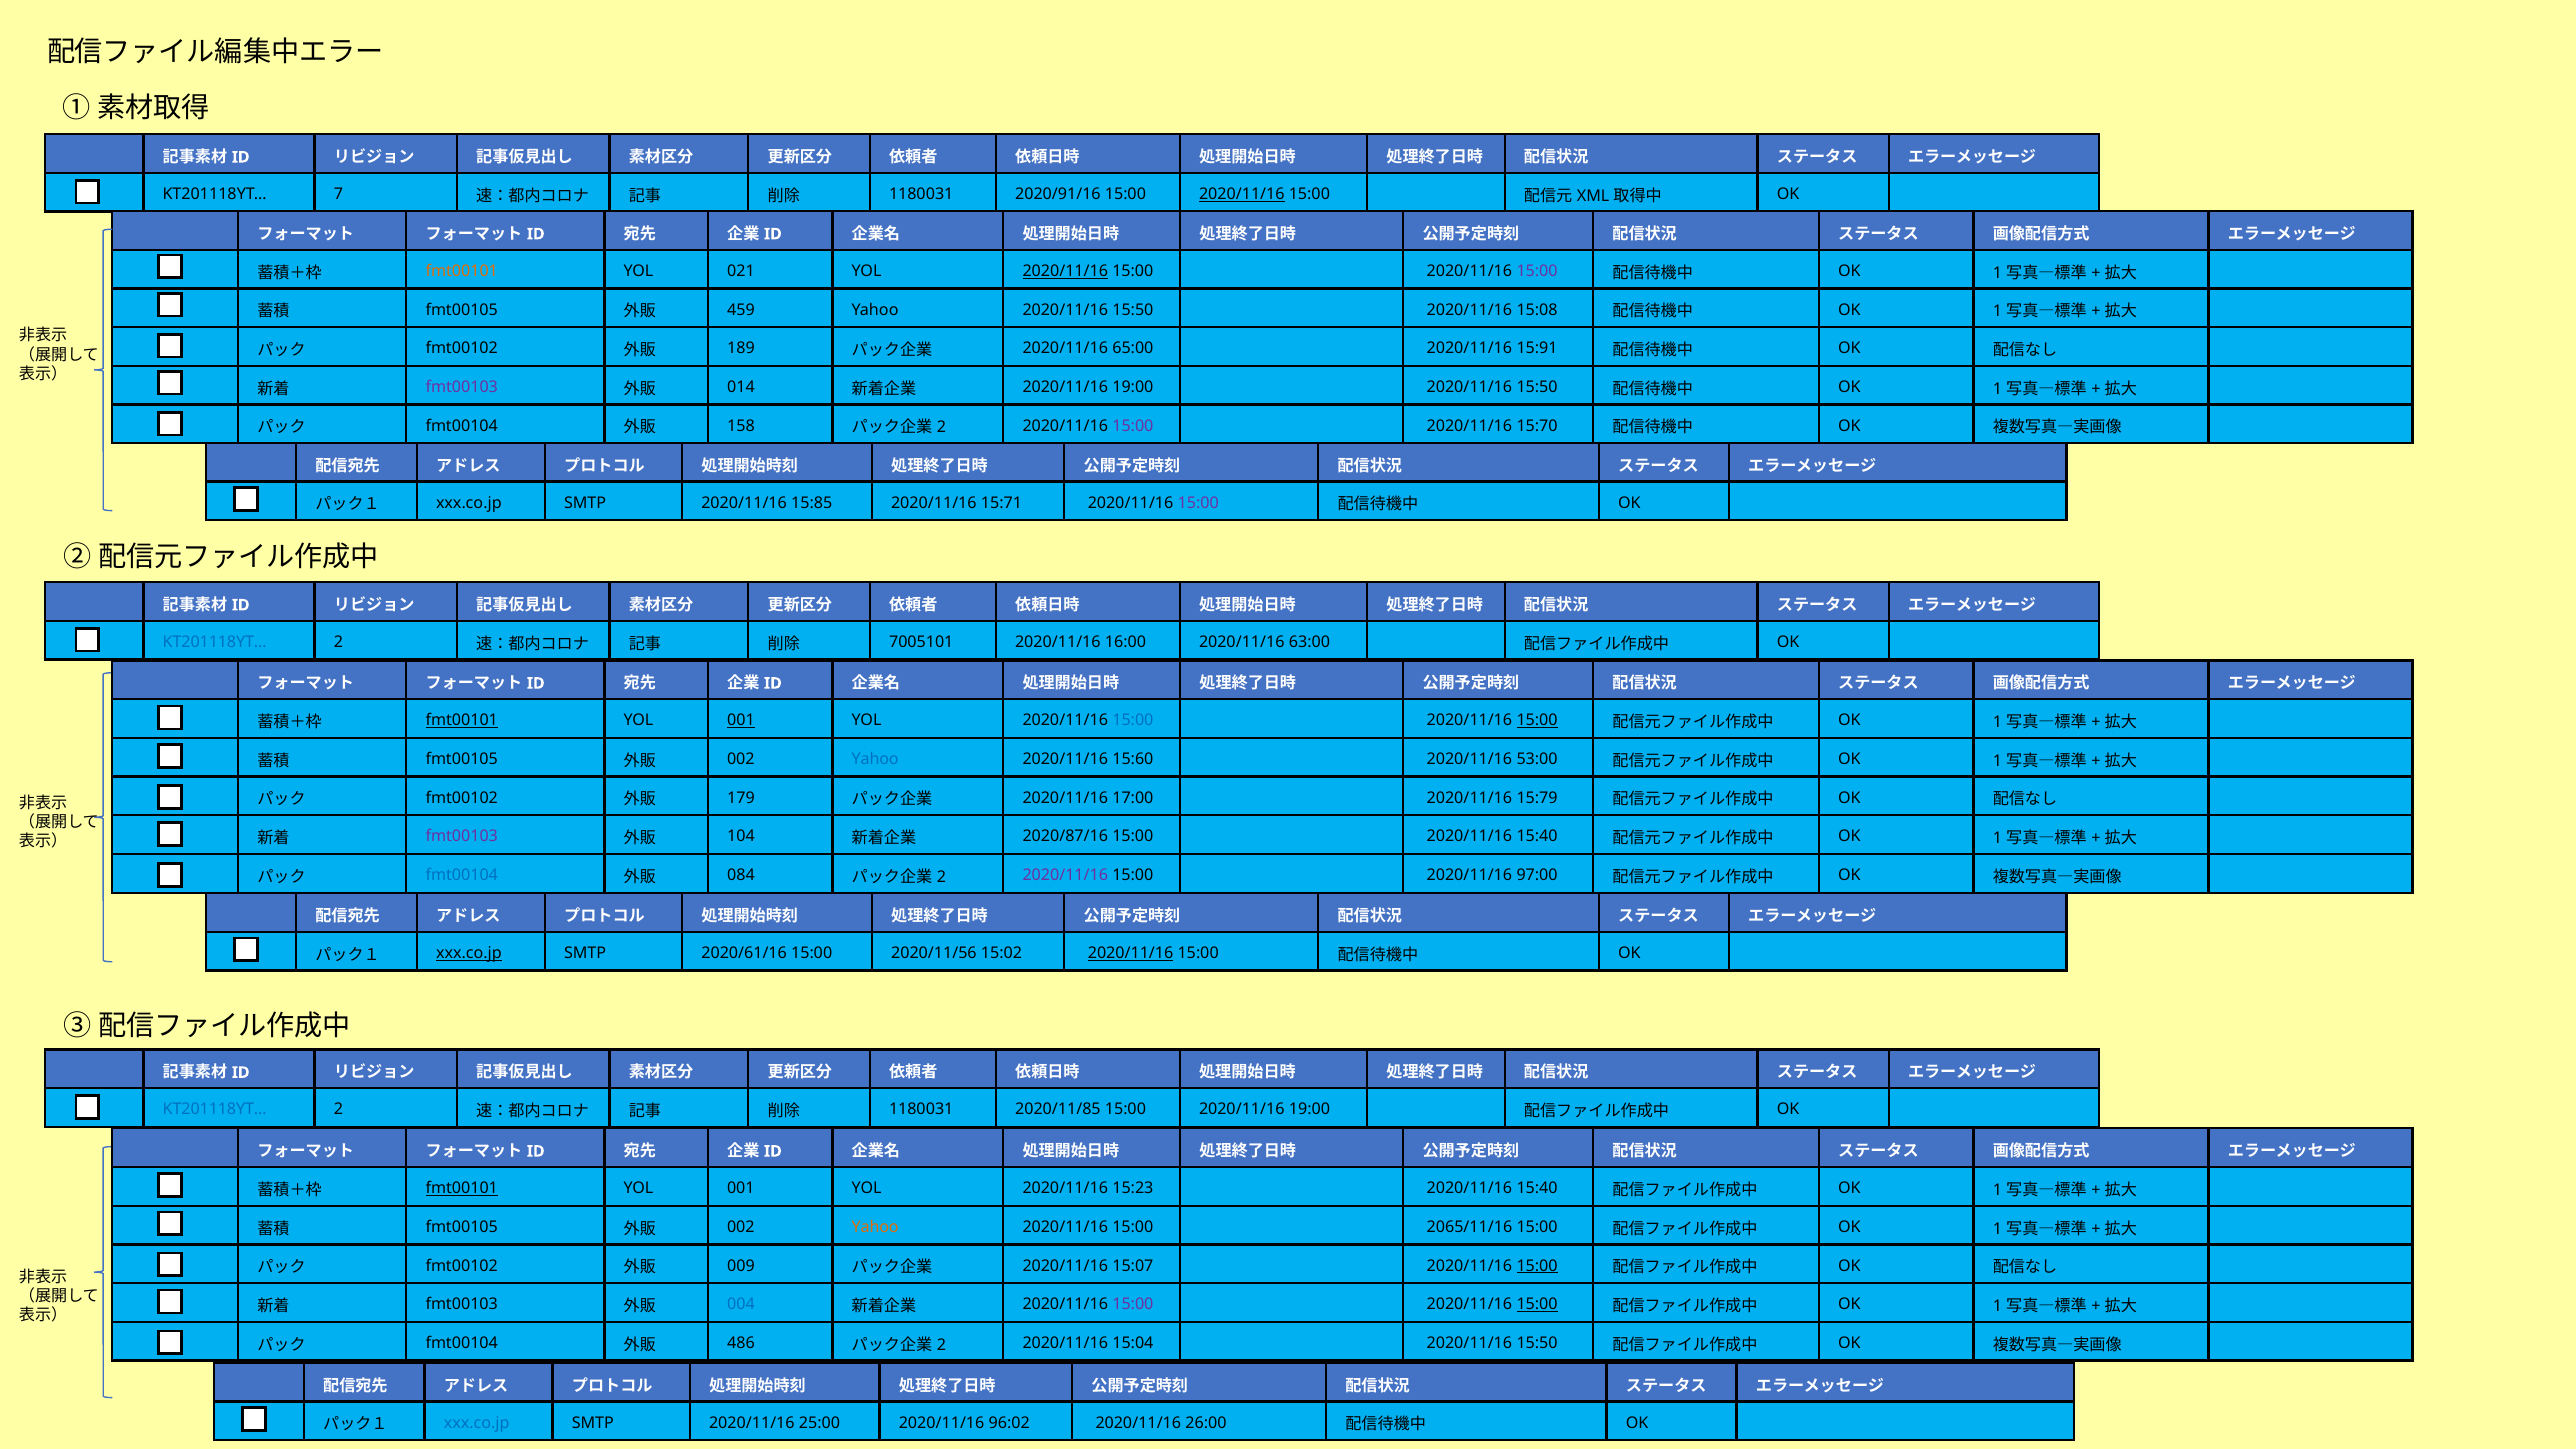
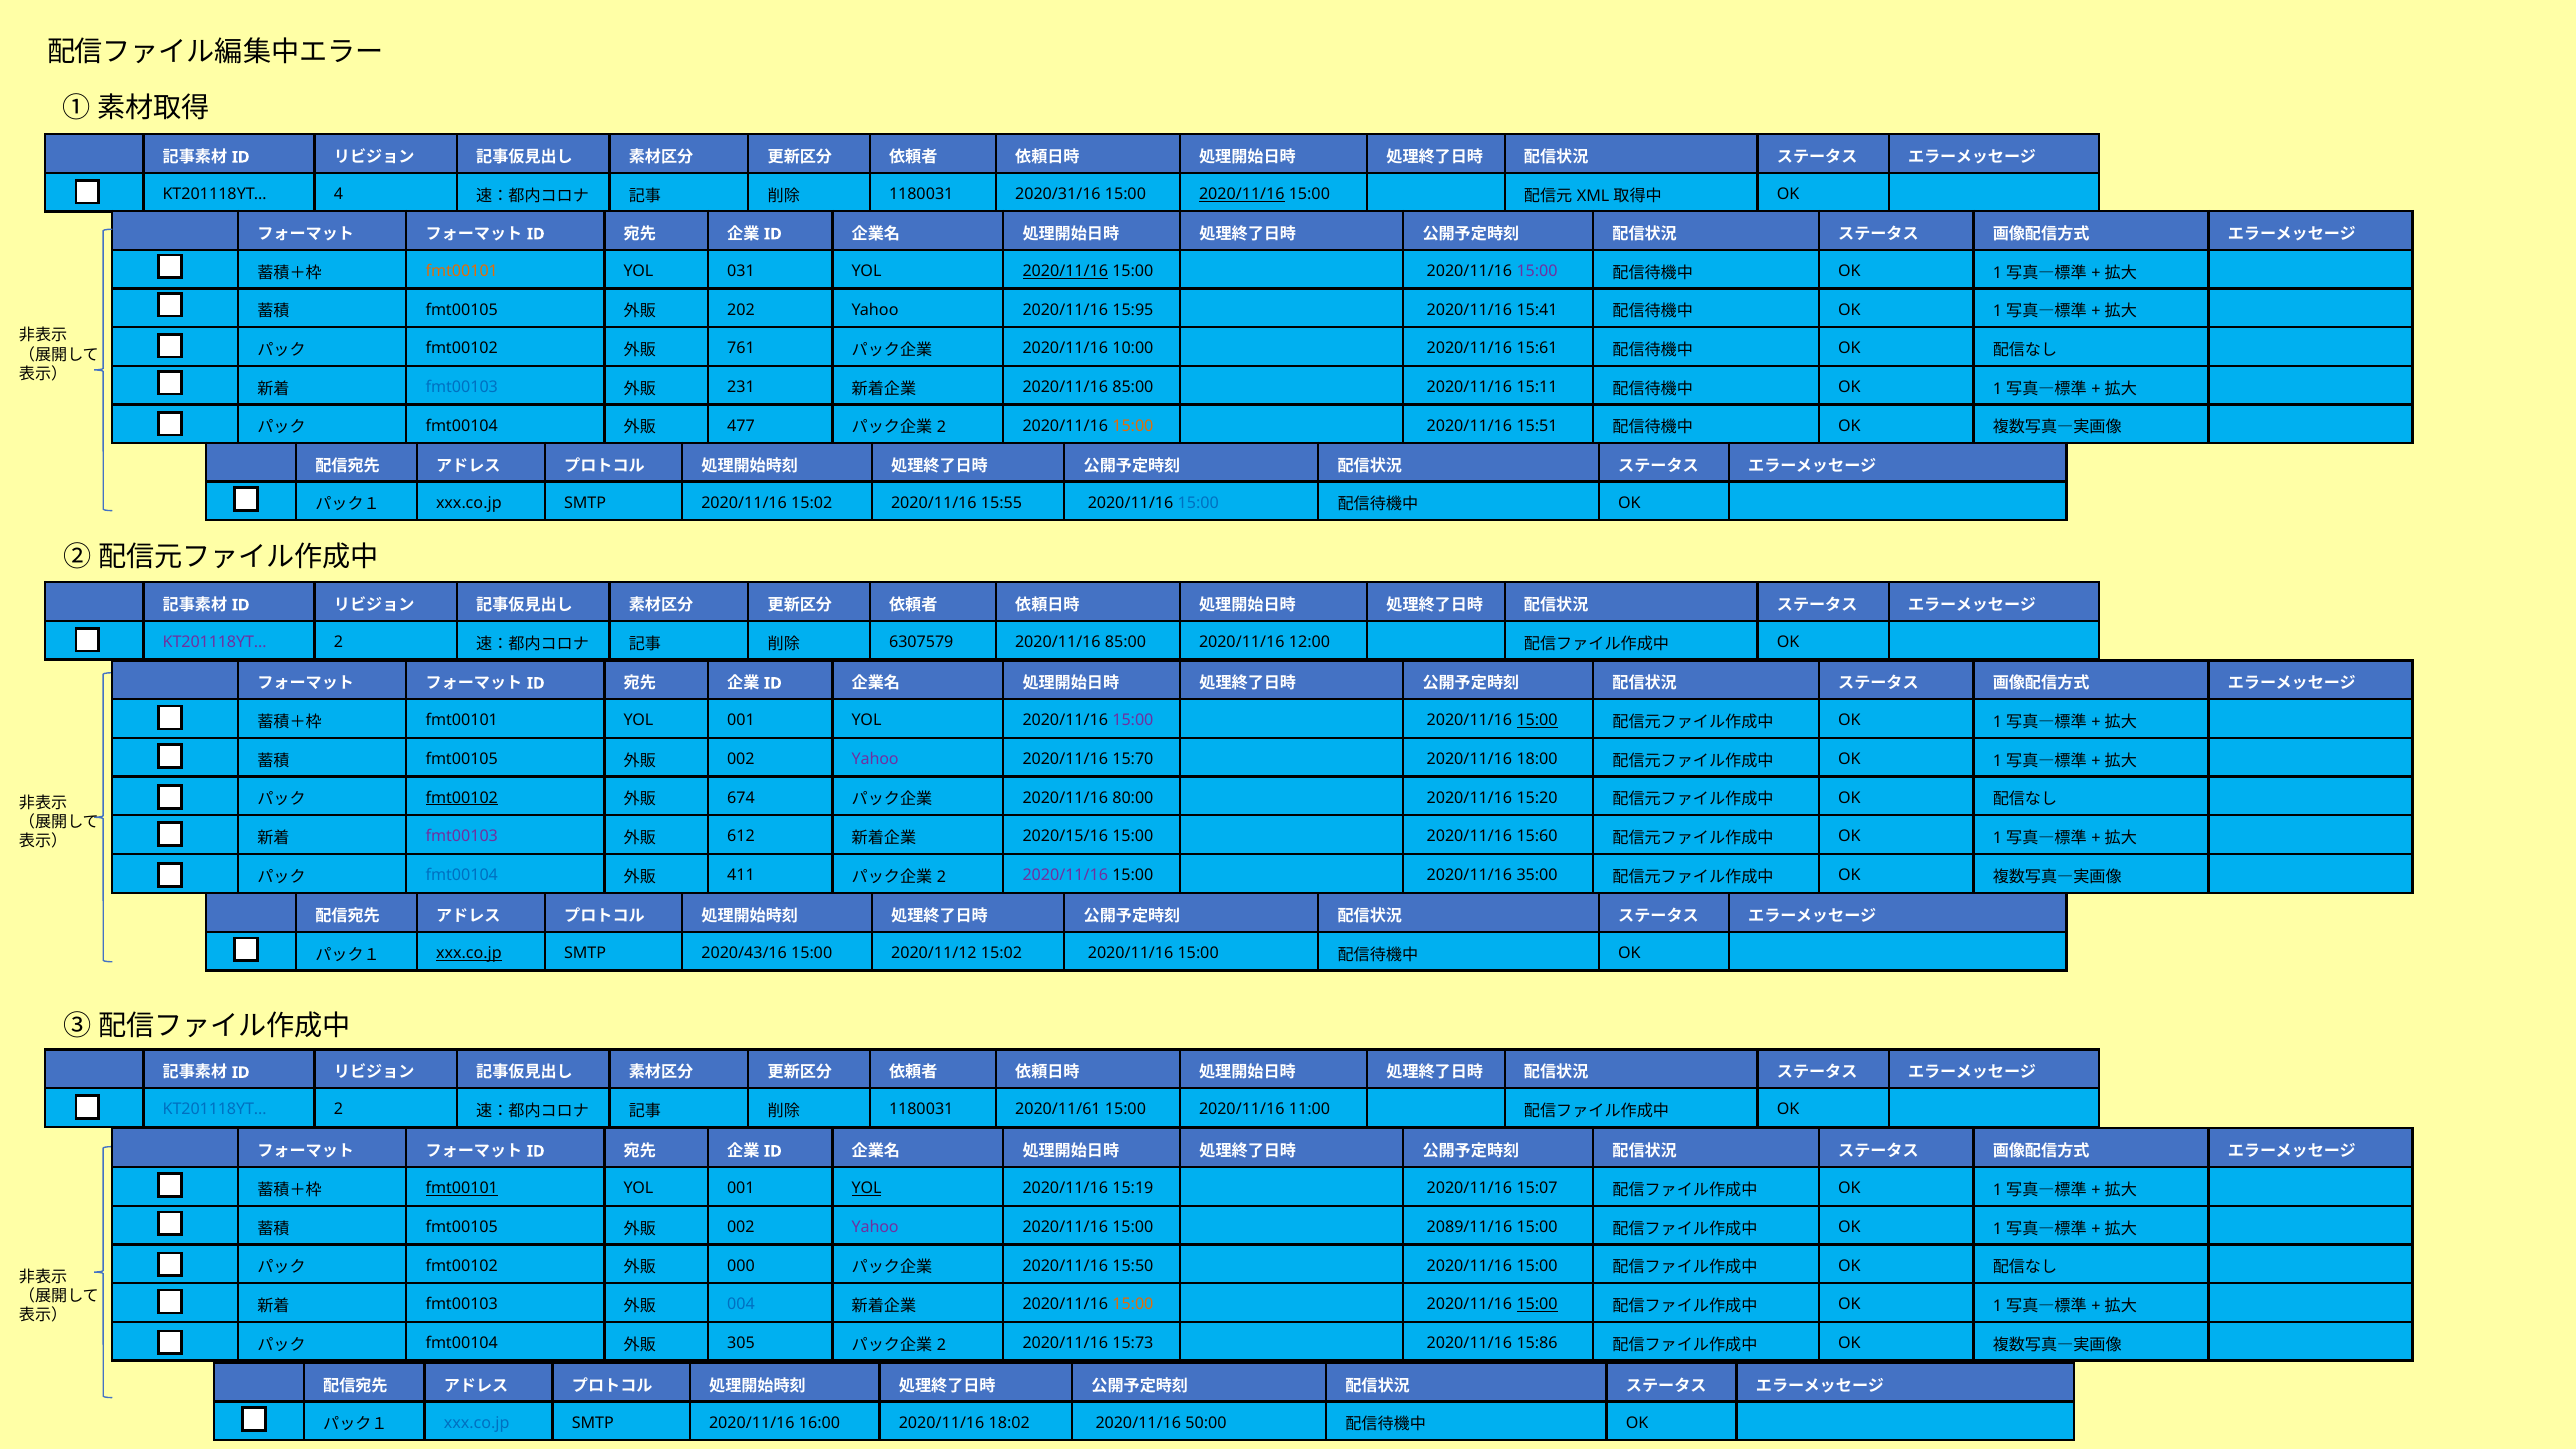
7: 7 -> 4 (339, 194)
2020/91/16: 2020/91/16 -> 2020/31/16 (1058, 194)
021: 021 -> 031 (741, 271)
459: 459 -> 202 (741, 310)
Yahoo 2020/11/16 15:50: 15:50 -> 15:95 (1133, 310)
15:08: 15:08 -> 15:41 (1537, 310)
189: 189 -> 761 (741, 349)
65:00: 65:00 -> 10:00 (1133, 349)
15:91: 15:91 -> 15:61 (1537, 349)
fmt00103 colour: purple -> blue (462, 387)
014: 014 -> 231 (741, 387)
19:00: 19:00 -> 85:00 (1133, 387)
15:50: 15:50 -> 15:11 (1537, 387)
158: 158 -> 477 (741, 426)
15:00 colour: purple -> orange (1133, 426)
15:70: 15:70 -> 15:51 (1537, 426)
2020/11/16 15:85: 15:85 -> 15:02 (812, 503)
15:71: 15:71 -> 15:55 (1002, 503)
15:00 colour: purple -> blue (1198, 503)
KT201118YT… colour: blue -> purple (215, 642)
7005101: 7005101 -> 6307579 (921, 642)
16:00: 16:00 -> 85:00 (1126, 642)
63:00: 63:00 -> 12:00 (1309, 642)
fmt00101 underline: present -> none (462, 720)
001 underline: present -> none (741, 720)
15:00 colour: blue -> purple (1133, 720)
Yahoo colour: blue -> purple (875, 759)
15:60: 15:60 -> 15:70 (1133, 759)
53:00: 53:00 -> 18:00 (1537, 759)
fmt00102 underline: none -> present (462, 798)
179: 179 -> 674 (741, 798)
17:00: 17:00 -> 80:00 (1133, 798)
15:79: 15:79 -> 15:20 (1537, 798)
104: 104 -> 612 (741, 837)
2020/87/16: 2020/87/16 -> 2020/15/16 (1065, 837)
15:00 2020/11/16 15:40: 15:40 -> 15:60 (1537, 837)
084: 084 -> 411 (741, 875)
97:00: 97:00 -> 35:00 (1537, 875)
2020/61/16: 2020/61/16 -> 2020/43/16 (744, 953)
2020/11/56: 2020/11/56 -> 2020/11/12 (934, 953)
2020/11/16 underline: present -> none (1131, 953)
2020/11/85: 2020/11/85 -> 2020/11/61 (1058, 1110)
15:00 2020/11/16 19:00: 19:00 -> 11:00 (1309, 1110)
YOL underline: none -> present (867, 1188)
15:23: 15:23 -> 15:19 (1133, 1188)
15:40: 15:40 -> 15:07 (1537, 1188)
Yahoo colour: orange -> purple (875, 1227)
2065/11/16: 2065/11/16 -> 2089/11/16 (1469, 1227)
009: 009 -> 000 (741, 1266)
15:07: 15:07 -> 15:50 (1133, 1266)
15:00 underline: present -> none (1537, 1266)
15:00 colour: purple -> orange (1133, 1305)
486: 486 -> 305 (741, 1343)
15:04: 15:04 -> 15:73 (1133, 1343)
15:50: 15:50 -> 15:86 (1537, 1343)
25:00: 25:00 -> 16:00 (820, 1423)
96:02: 96:02 -> 18:02 (1009, 1423)
26:00: 26:00 -> 50:00 (1206, 1423)
